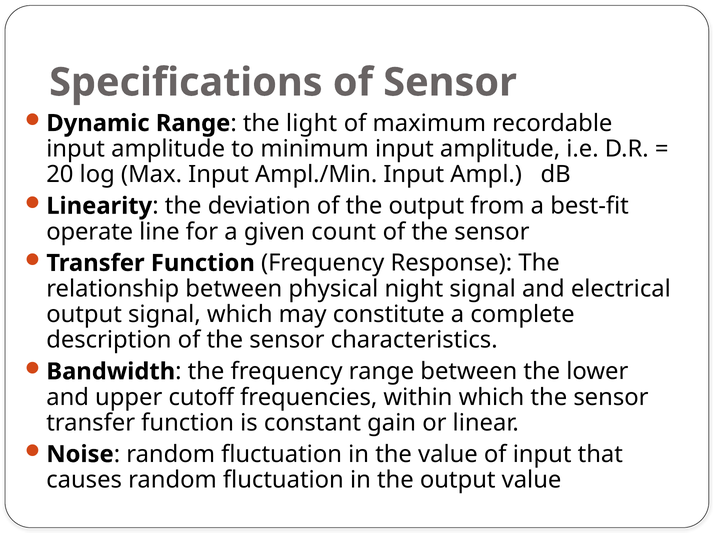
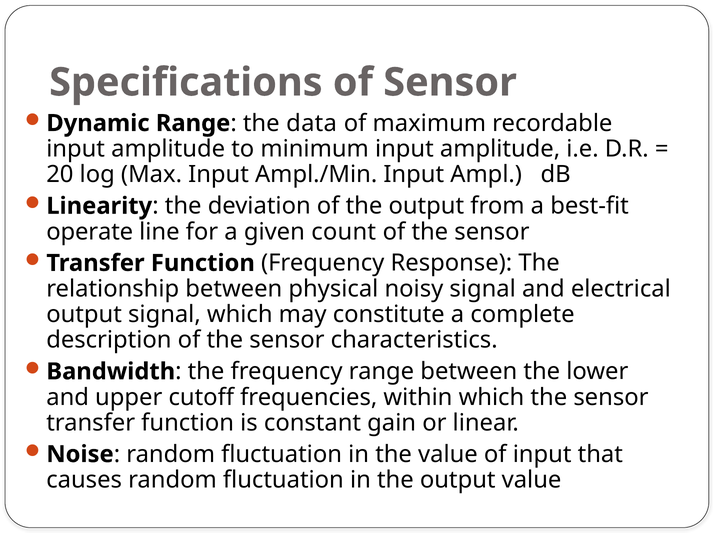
light: light -> data (312, 123)
night: night -> noisy (414, 289)
